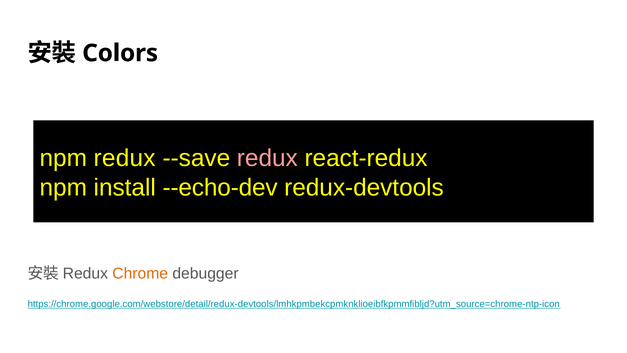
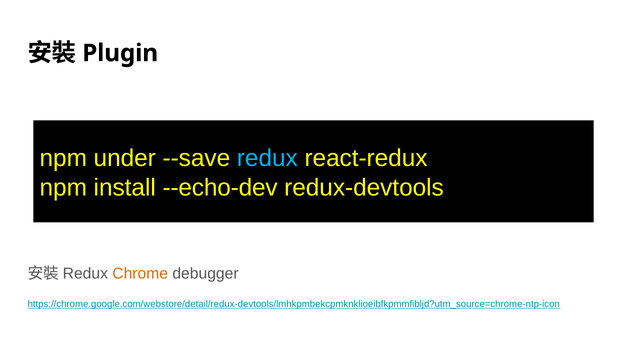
Colors: Colors -> Plugin (120, 53)
npm redux: redux -> under (125, 158)
redux colour: pink -> light blue (267, 158)
